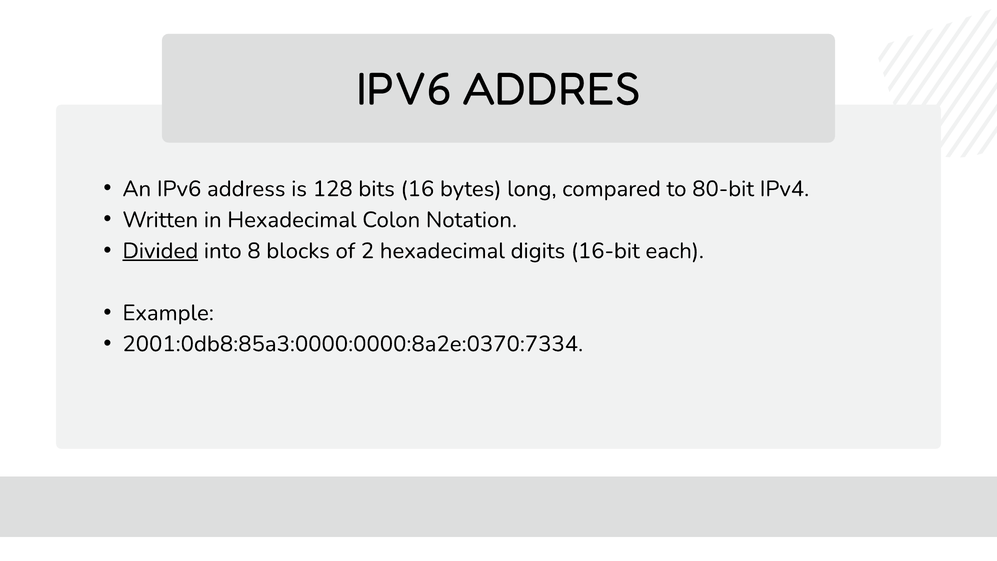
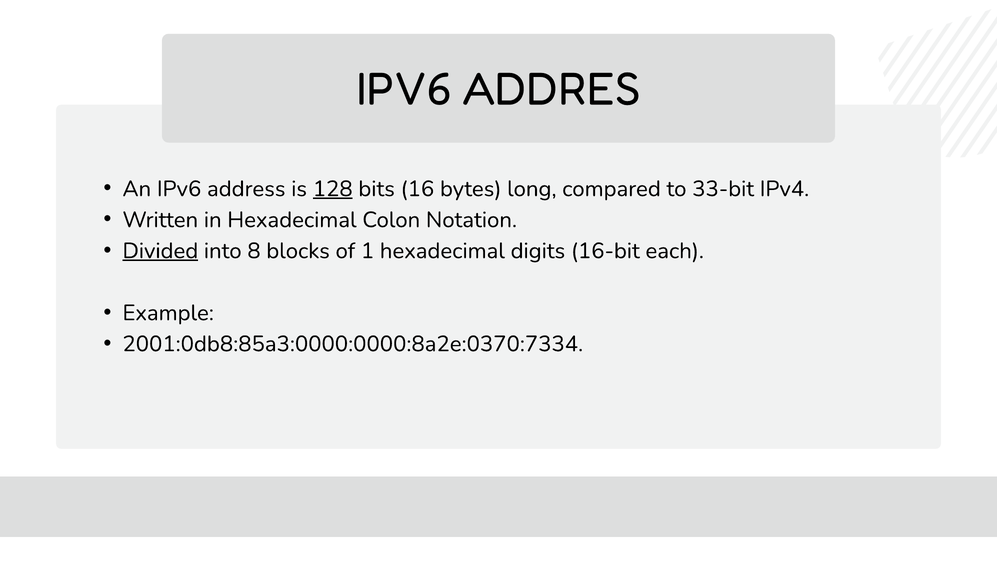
128 underline: none -> present (333, 189)
80-bit: 80-bit -> 33-bit (723, 189)
2: 2 -> 1 (367, 251)
